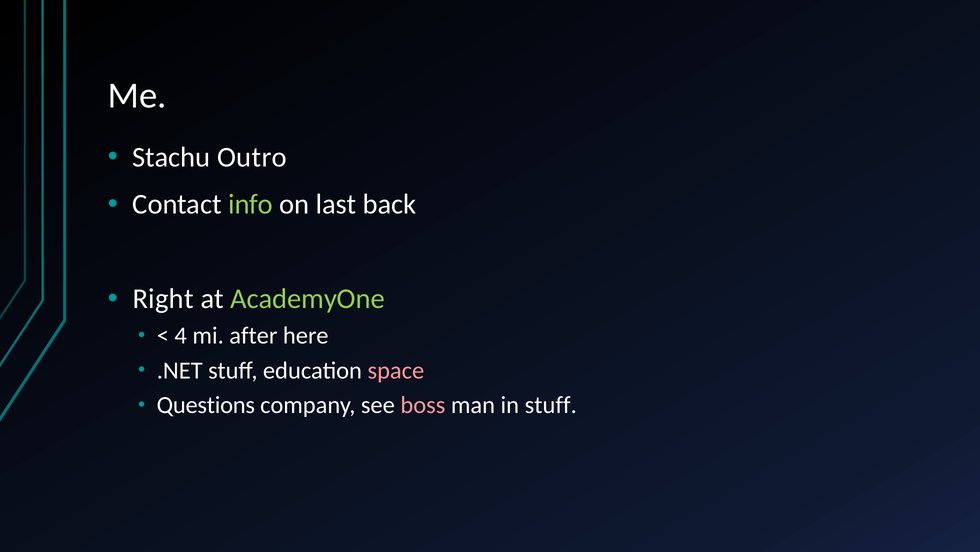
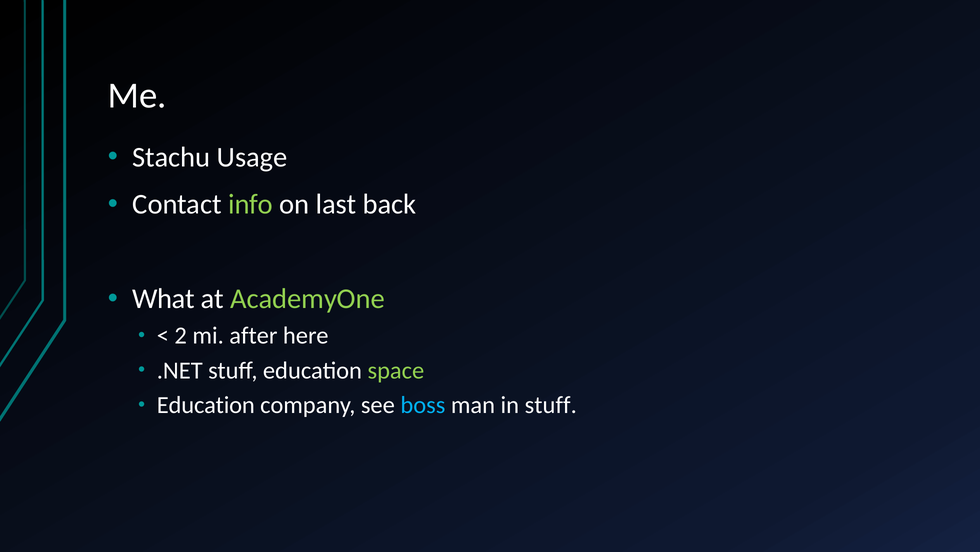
Outro: Outro -> Usage (252, 157)
Right: Right -> What (164, 299)
4: 4 -> 2 (181, 335)
space colour: pink -> light green (396, 370)
Questions: Questions -> Education (206, 405)
boss colour: pink -> light blue (423, 405)
